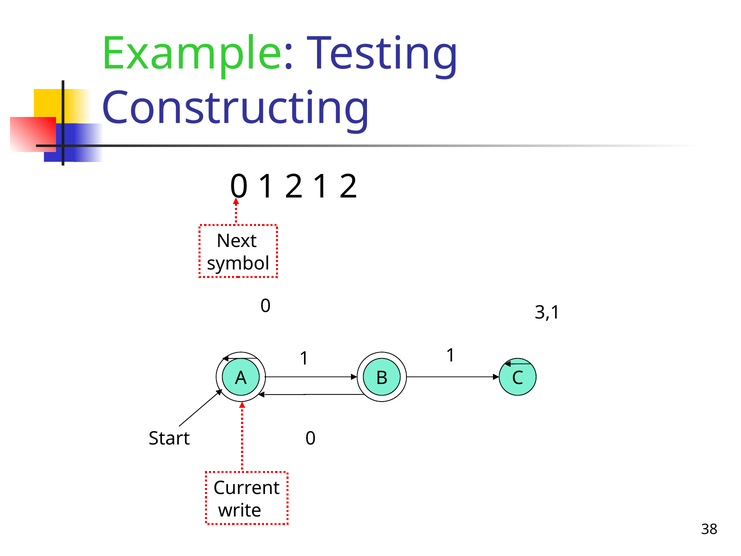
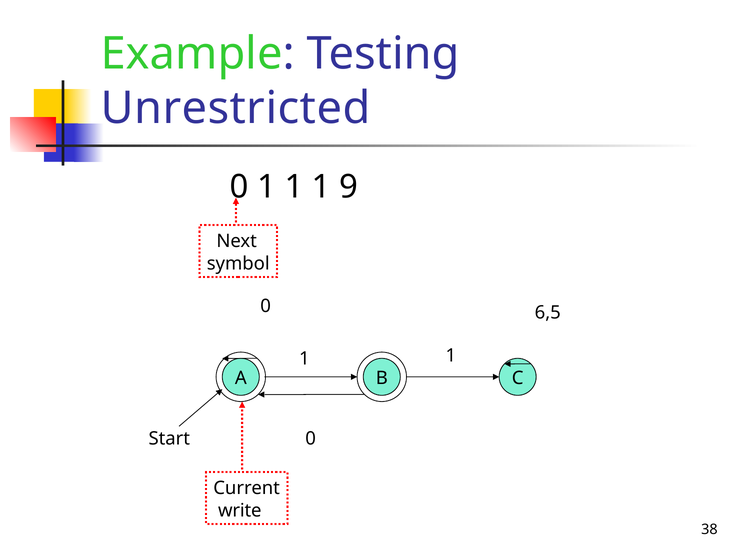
Constructing: Constructing -> Unrestricted (236, 108)
0 1 2: 2 -> 1 (294, 187)
2: 2 -> 9 (349, 187)
3,1: 3,1 -> 6,5 (548, 312)
